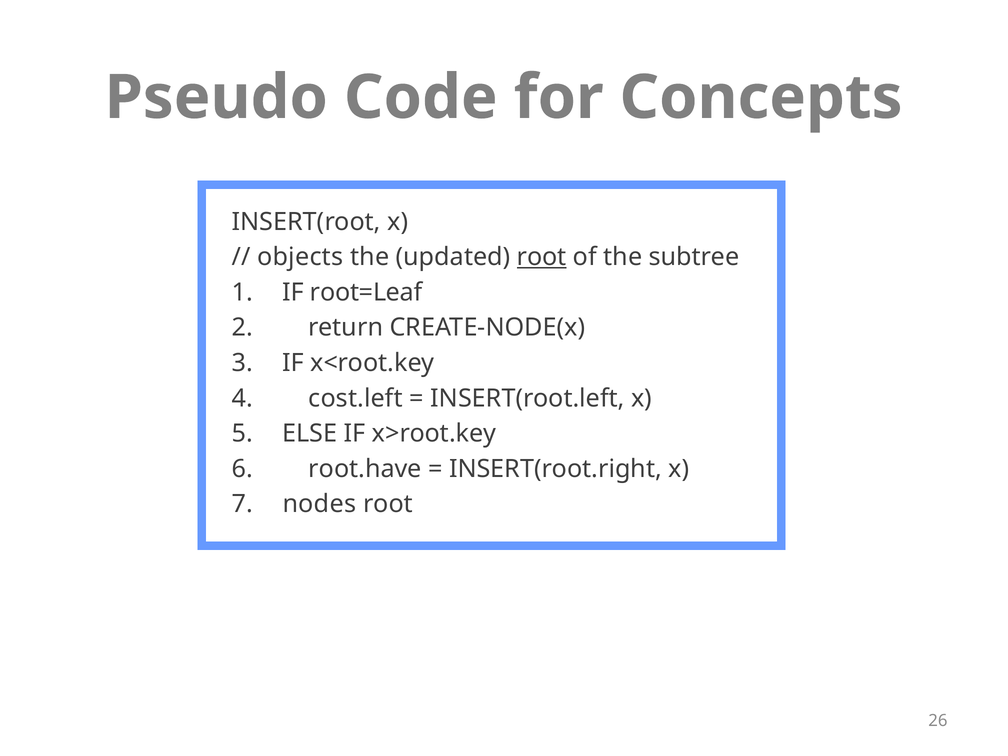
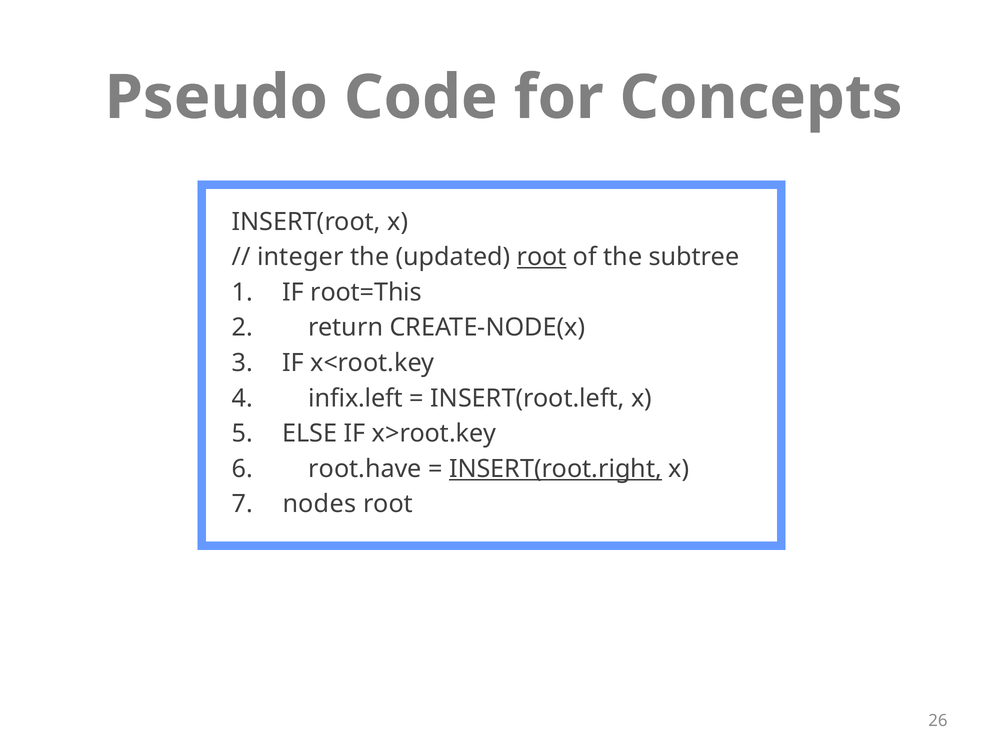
objects: objects -> integer (300, 257)
root=Leaf: root=Leaf -> root=This (366, 292)
cost.left: cost.left -> infix.left (356, 398)
INSERT(root.right underline: none -> present (555, 469)
